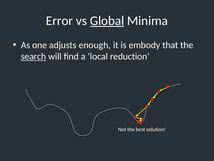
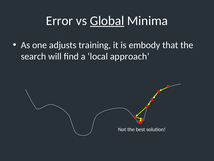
enough: enough -> training (95, 45)
search underline: present -> none (33, 56)
reduction: reduction -> approach (130, 56)
